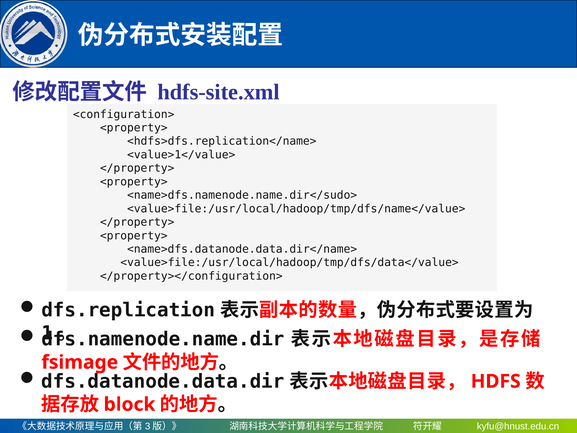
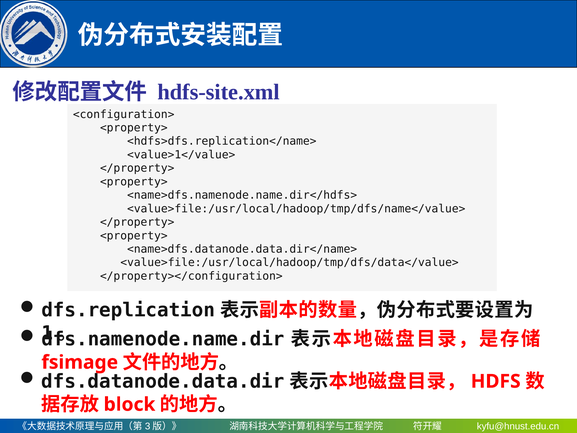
<name>dfs.namenode.name.dir</sudo>: <name>dfs.namenode.name.dir</sudo> -> <name>dfs.namenode.name.dir</hdfs> (242, 195)
